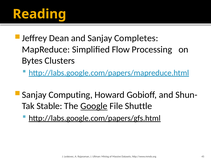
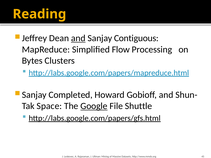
and underline: none -> present (78, 38)
Completes: Completes -> Contiguous (136, 38)
Computing: Computing -> Completed (71, 95)
Stable: Stable -> Space (49, 106)
